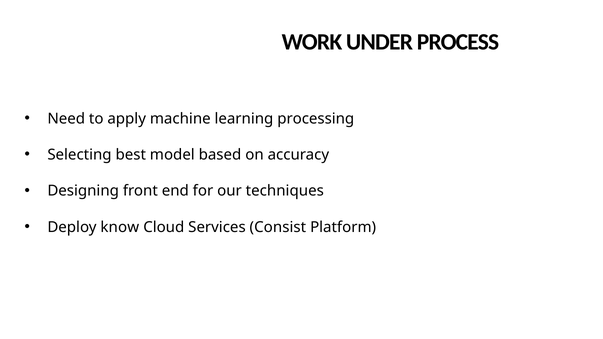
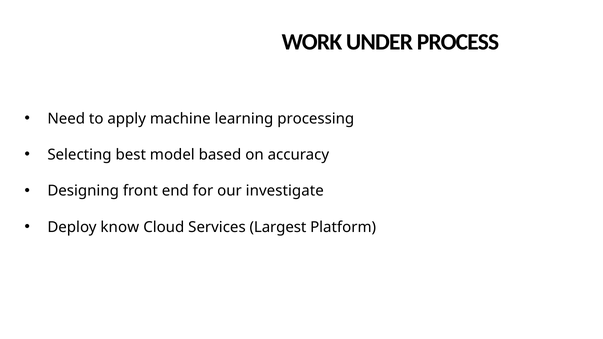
techniques: techniques -> investigate (285, 191)
Consist: Consist -> Largest (278, 227)
